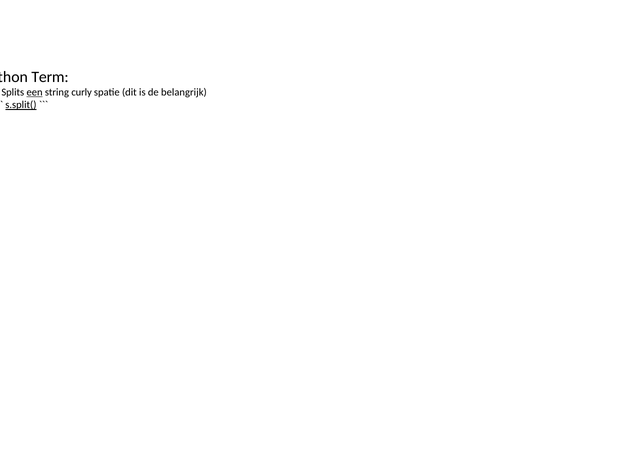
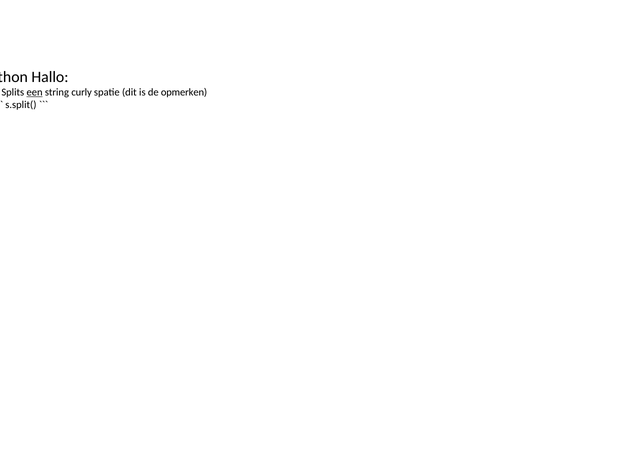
Term: Term -> Hallo (50, 77)
belangrijk: belangrijk -> opmerken (184, 92)
s.split( underline: present -> none (21, 105)
